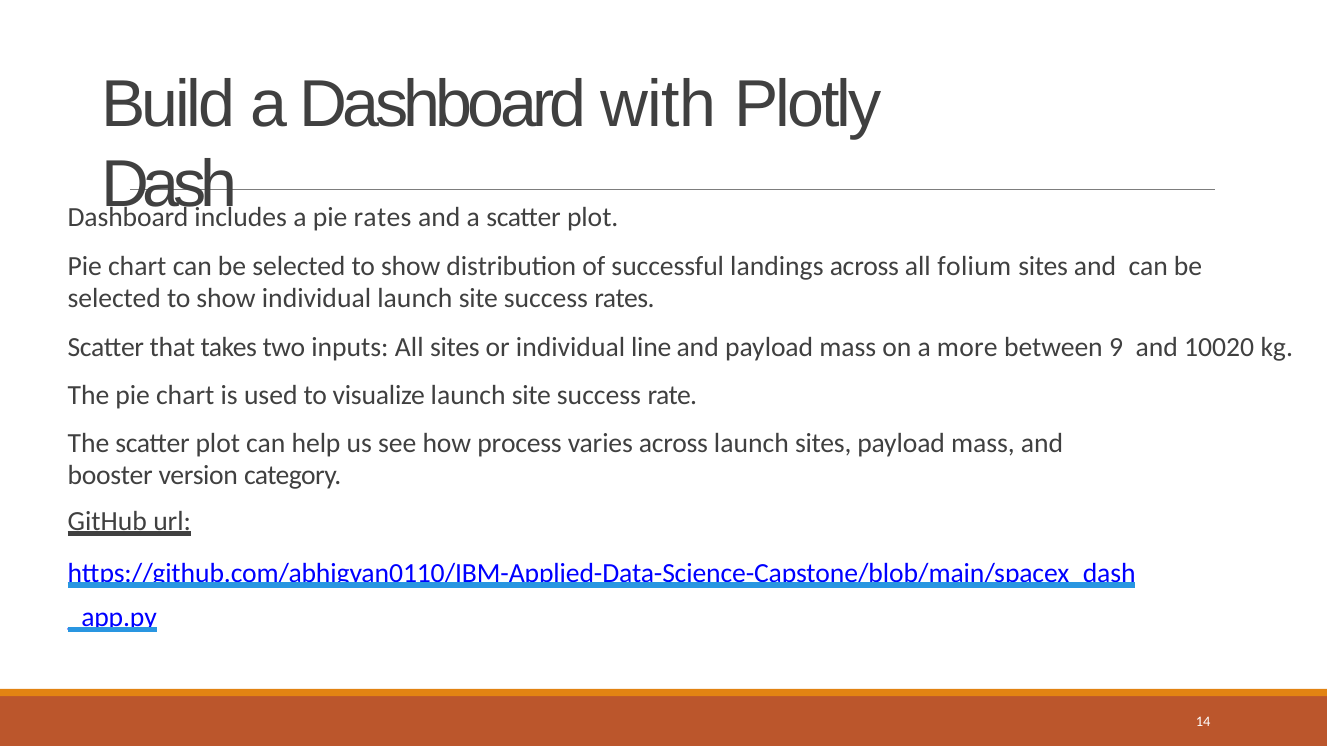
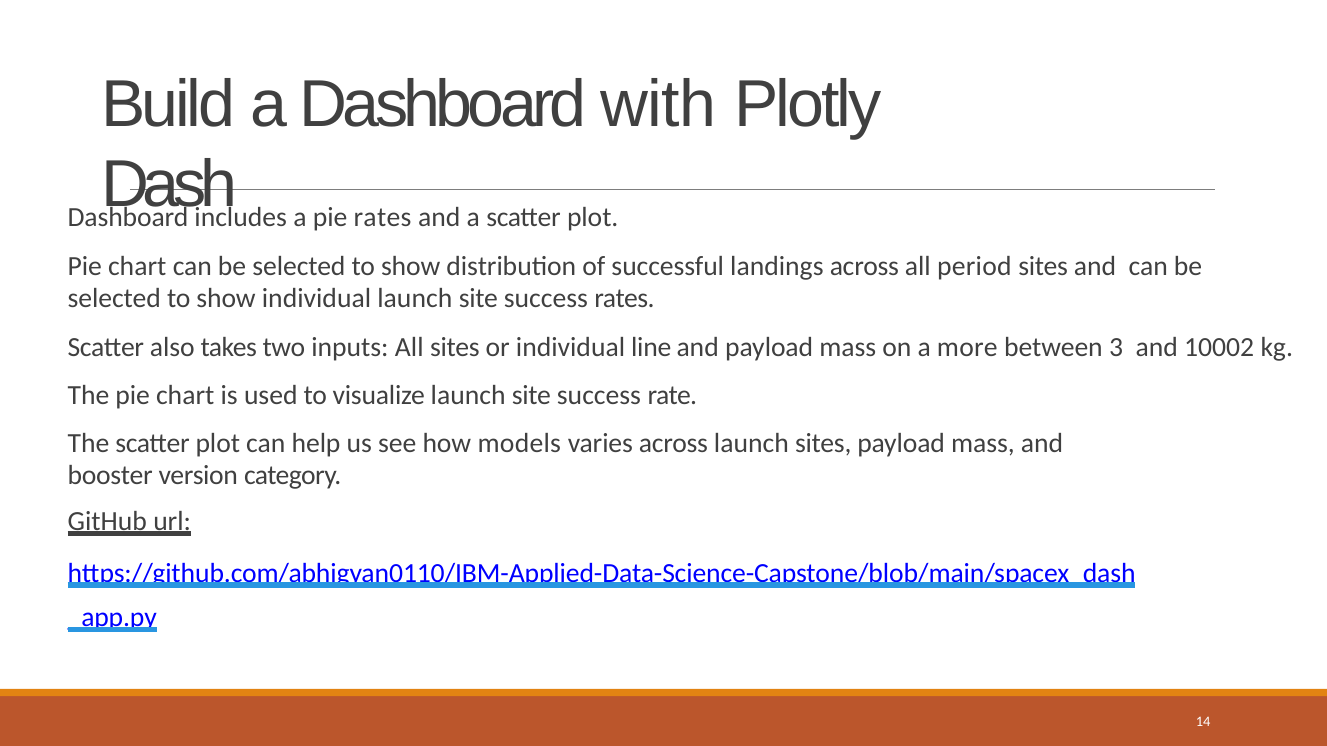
folium: folium -> period (974, 267)
that: that -> also (172, 348)
9: 9 -> 3 (1116, 348)
10020: 10020 -> 10002 (1219, 348)
process: process -> models (519, 444)
